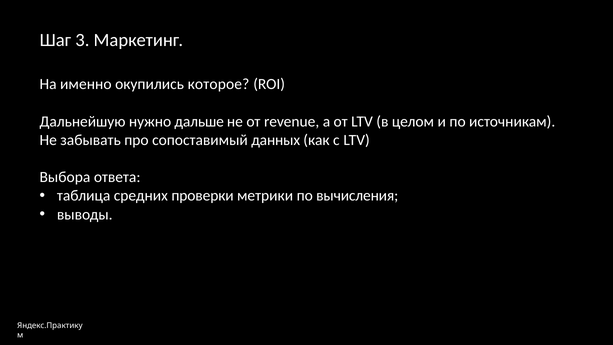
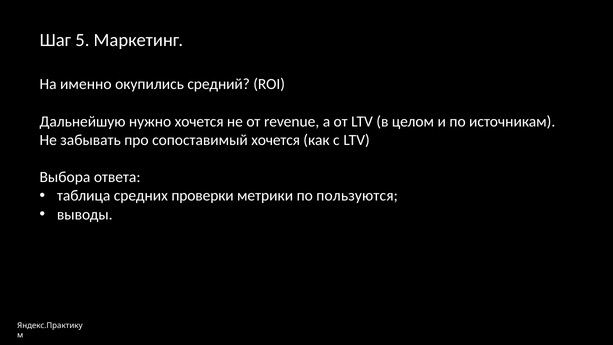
3: 3 -> 5 (82, 40)
которое: которое -> средний (219, 84)
нужно дальше: дальше -> хочется (199, 121)
сопоставимый данных: данных -> хочется (276, 140)
вычисления: вычисления -> пользуются (357, 196)
